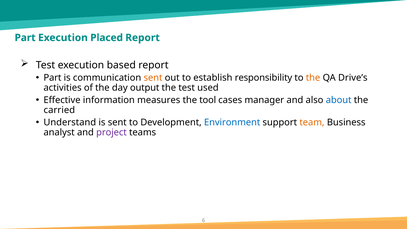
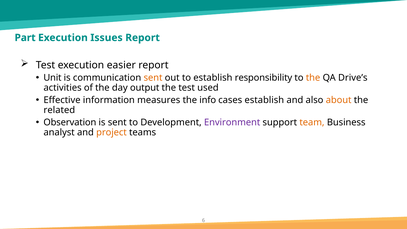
Placed: Placed -> Issues (107, 38)
based: based -> easier (121, 65)
Part: Part -> Unit (52, 78)
tool: tool -> info (208, 100)
cases manager: manager -> establish (264, 100)
about colour: blue -> orange (339, 100)
carried: carried -> related (59, 110)
Understand: Understand -> Observation (70, 122)
Environment colour: blue -> purple (232, 122)
project colour: purple -> orange (111, 132)
